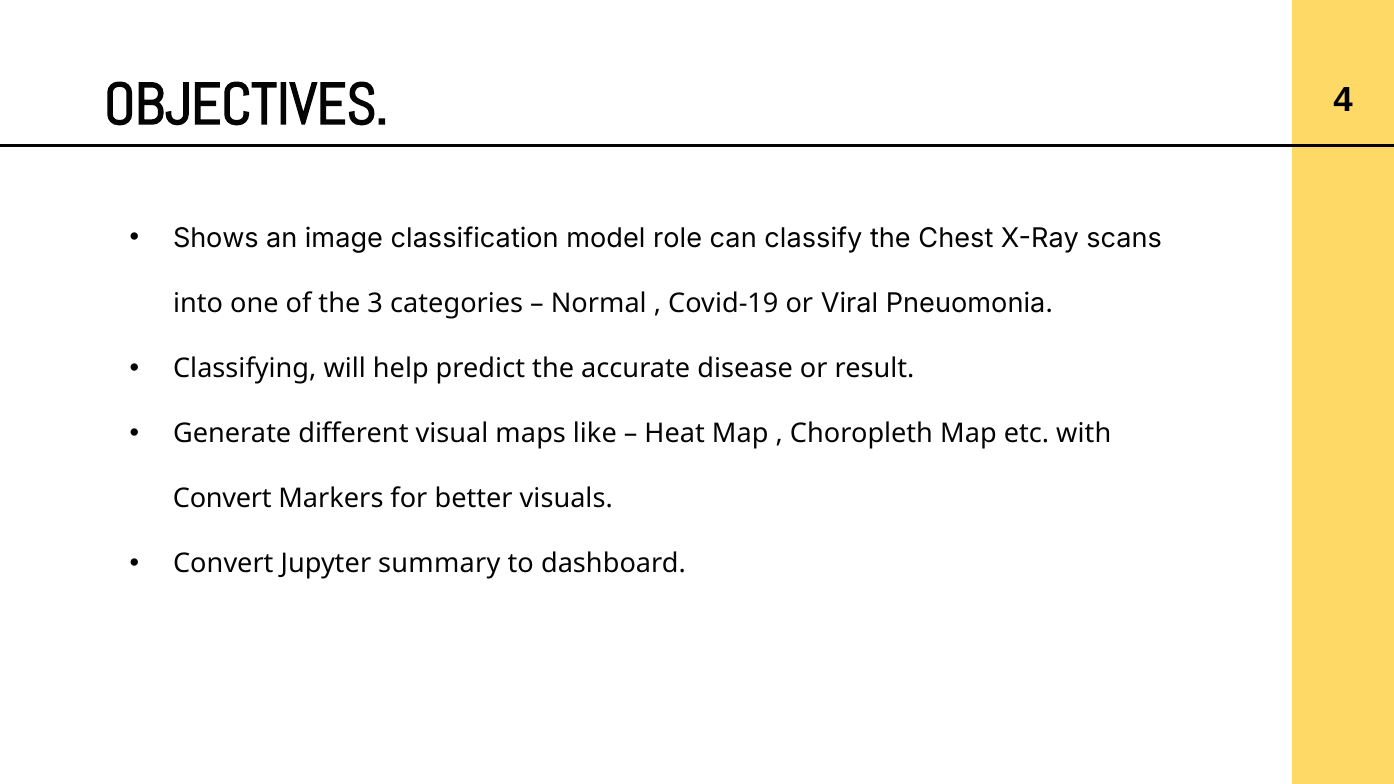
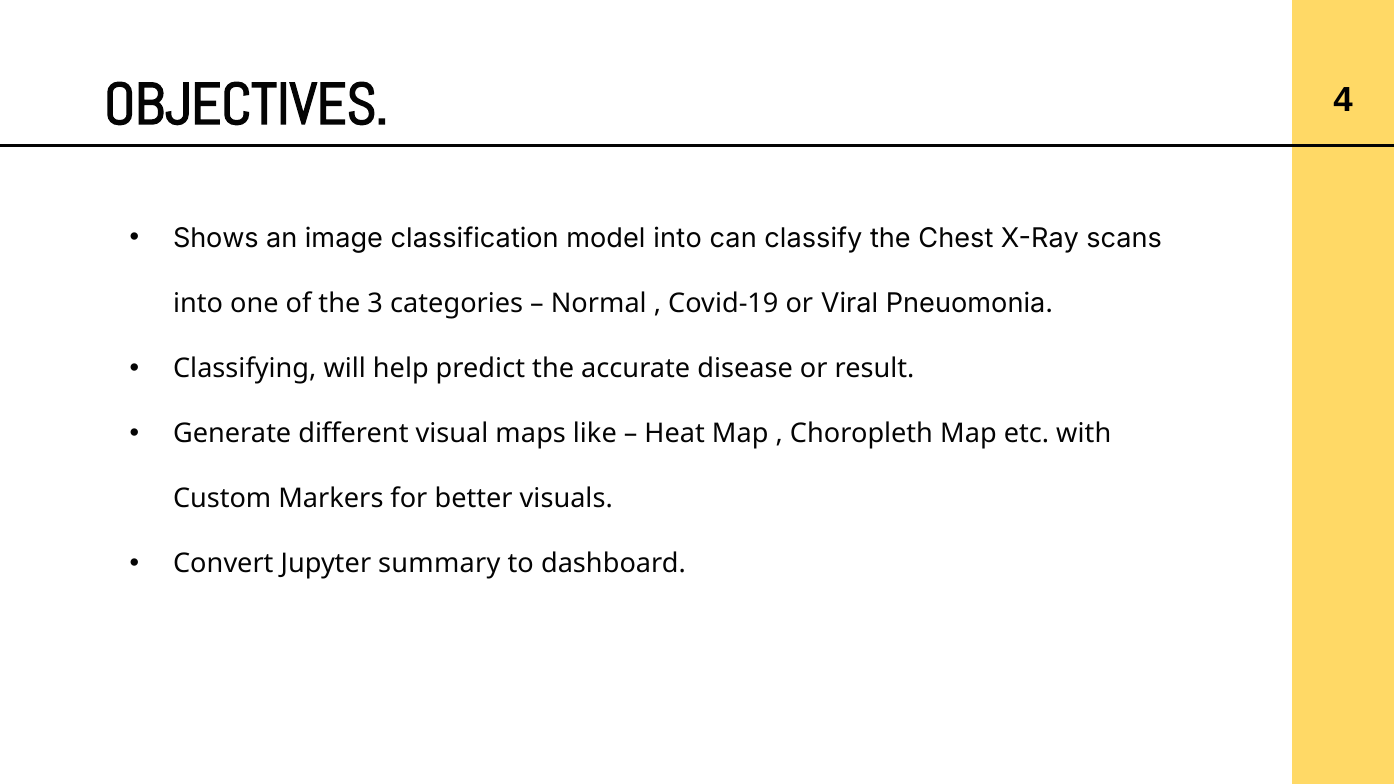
model role: role -> into (678, 239)
Convert: Convert -> Custom (222, 499)
